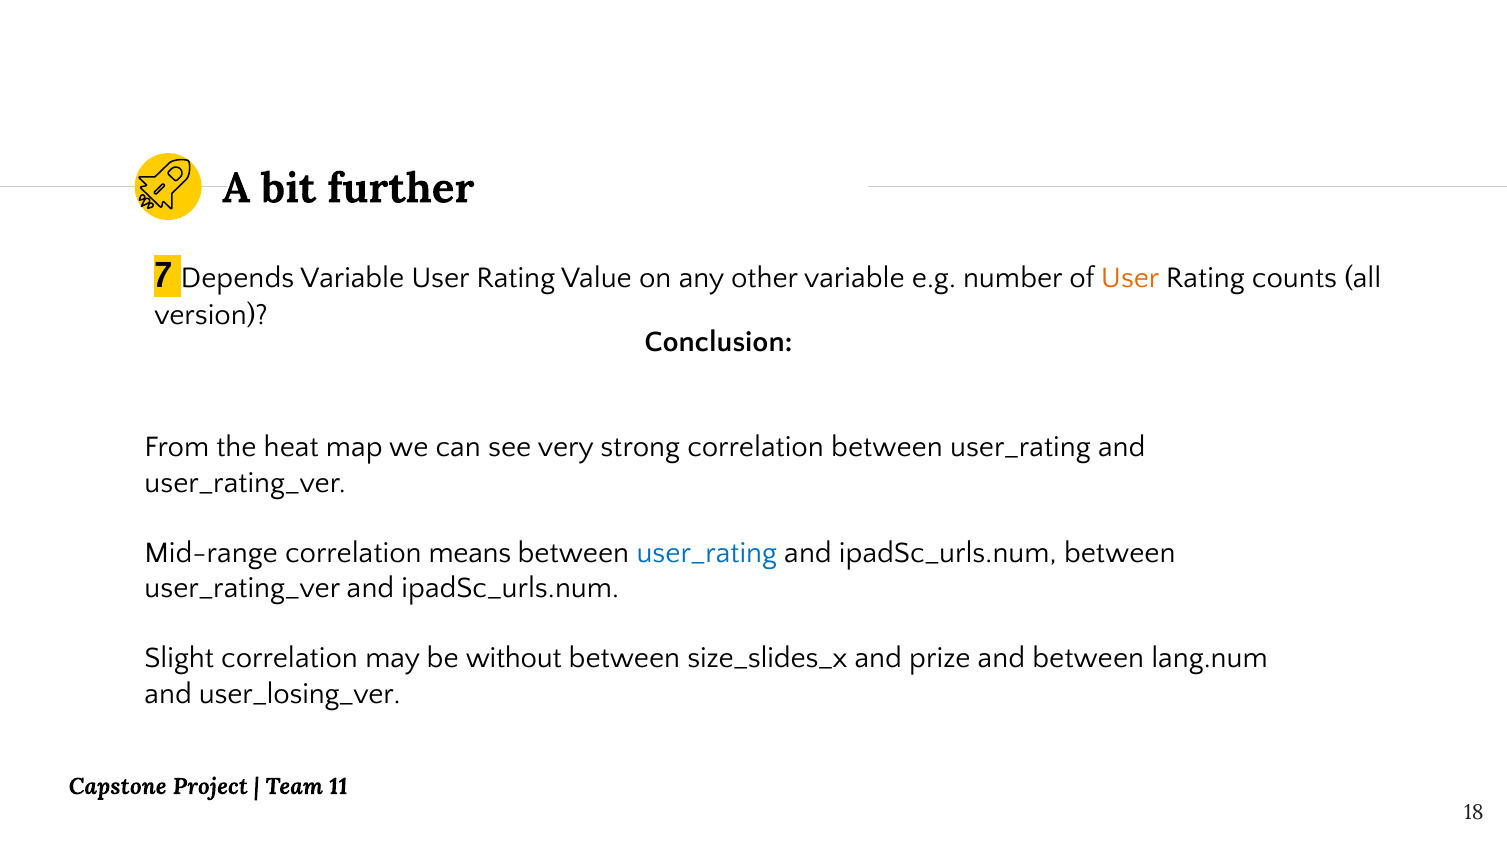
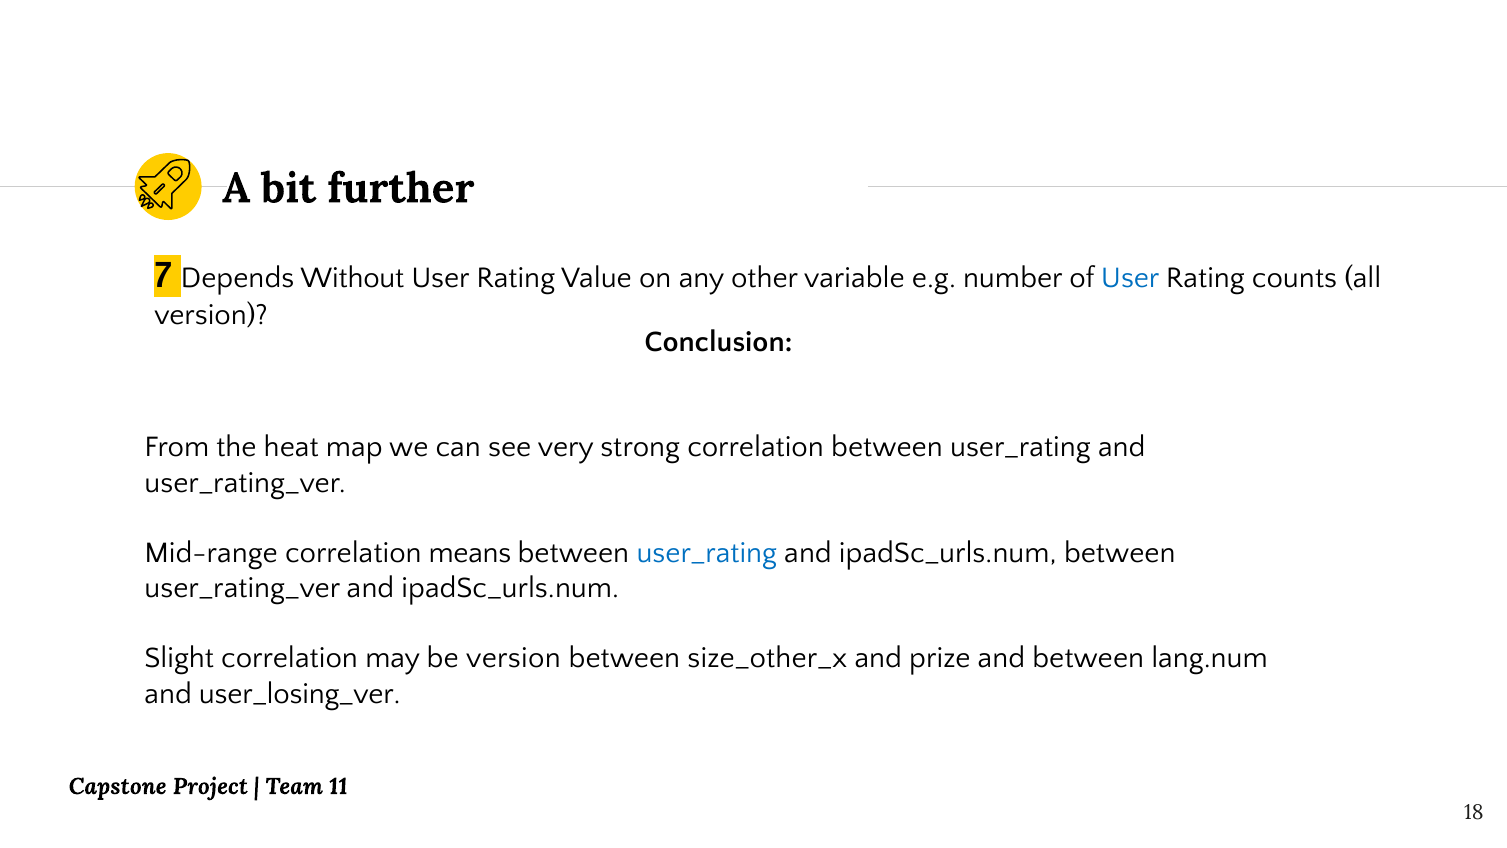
Depends Variable: Variable -> Without (353, 278)
User colour: orange -> blue (1130, 278)
be without: without -> version (514, 658)
size_slides_x: size_slides_x -> size_other_x (767, 658)
